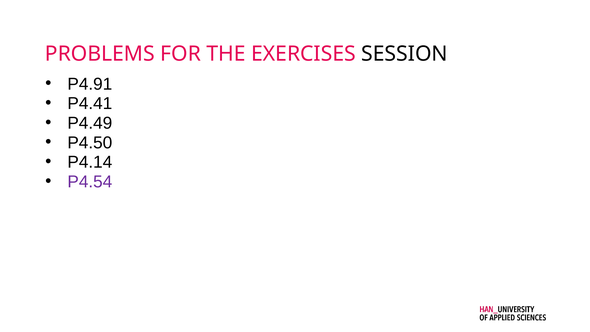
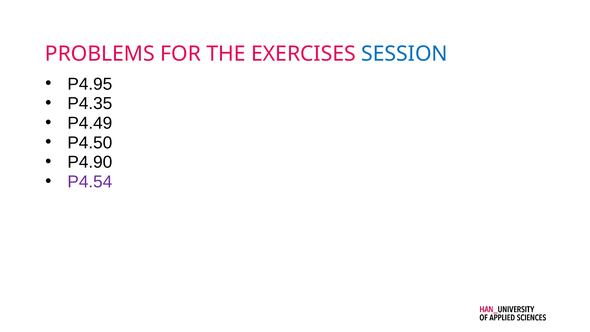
SESSION colour: black -> blue (404, 54)
P4.91: P4.91 -> P4.95 (90, 84)
P4.41: P4.41 -> P4.35 (90, 104)
P4.14: P4.14 -> P4.90 (90, 162)
